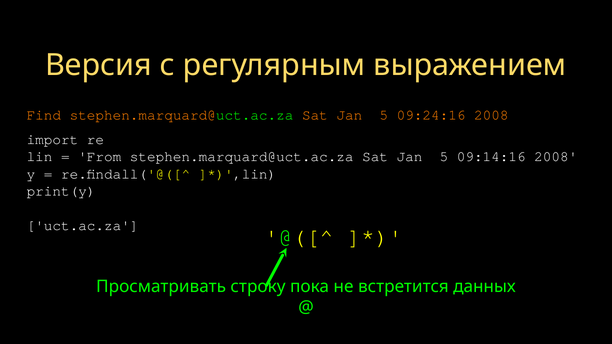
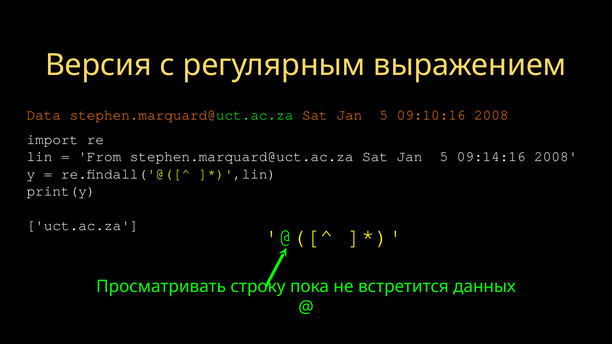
Find: Find -> Data (44, 115)
09:24:16: 09:24:16 -> 09:10:16 (431, 115)
